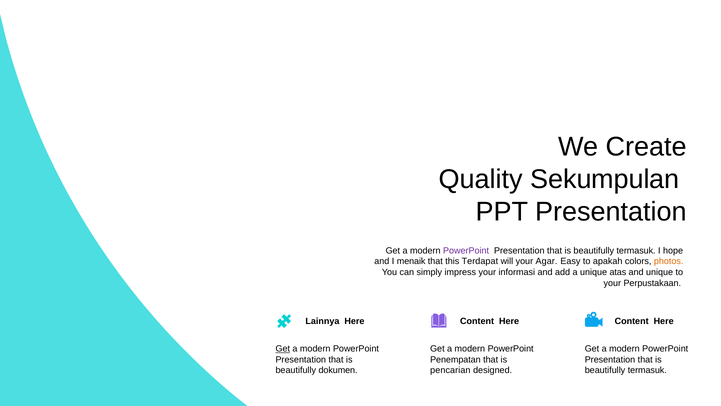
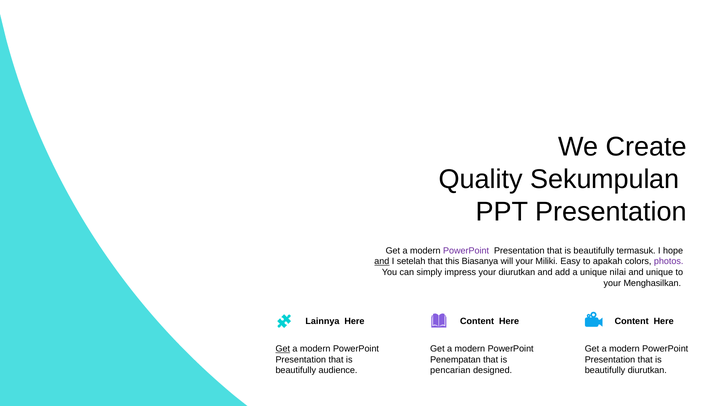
and underline: none -> present (382, 261)
menaik: menaik -> setelah (411, 261)
Terdapat: Terdapat -> Biasanya (480, 261)
Agar: Agar -> Miliki (547, 261)
photos colour: orange -> purple (669, 261)
your informasi: informasi -> diurutkan (517, 272)
atas: atas -> nilai (618, 272)
Perpustakaan: Perpustakaan -> Menghasilkan (652, 283)
dokumen: dokumen -> audience (338, 370)
termasuk: termasuk -> diurutkan (647, 370)
